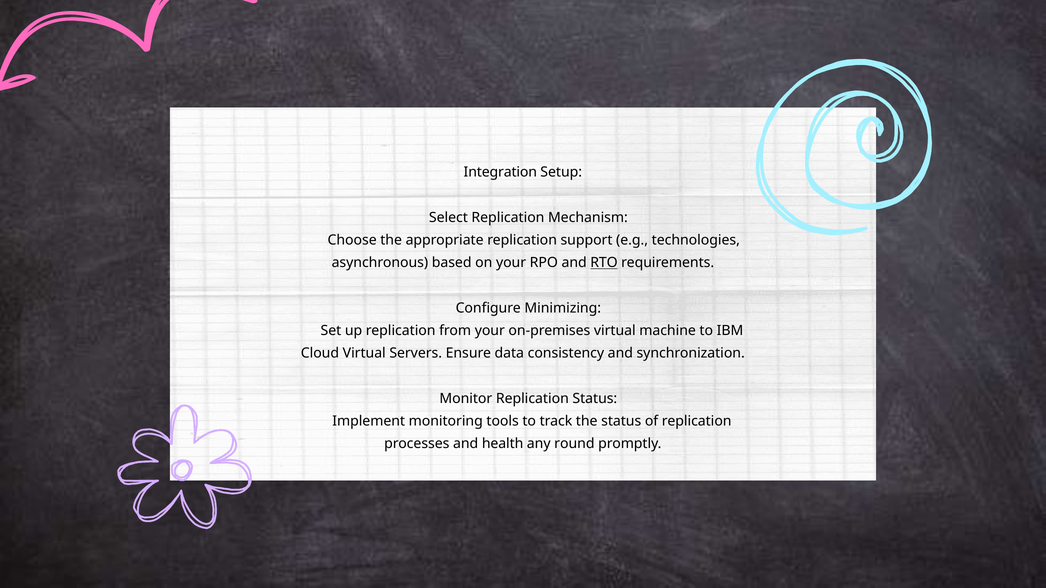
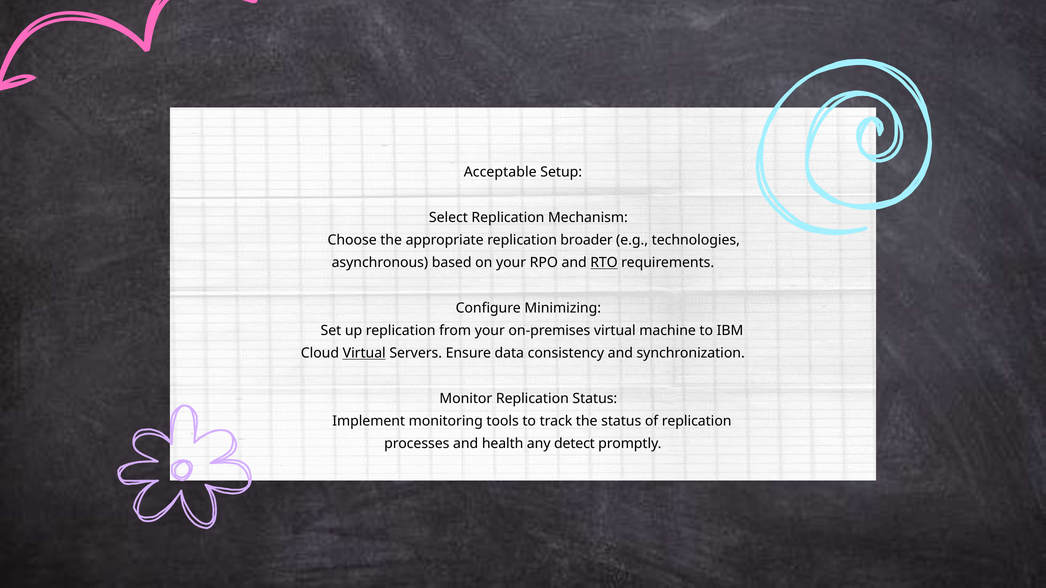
Integration: Integration -> Acceptable (500, 172)
support: support -> broader (587, 240)
Virtual underline: none -> present (364, 353)
round: round -> detect (574, 444)
